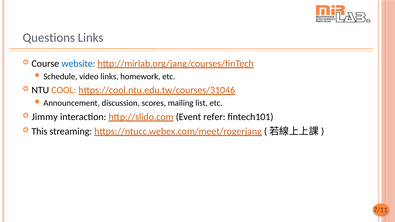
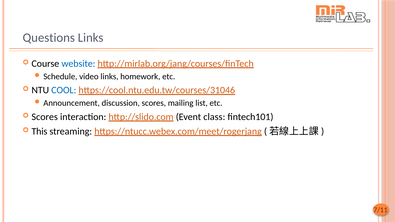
COOL colour: orange -> blue (64, 90)
Jimmy: Jimmy -> Scores (45, 117)
refer: refer -> class (214, 117)
